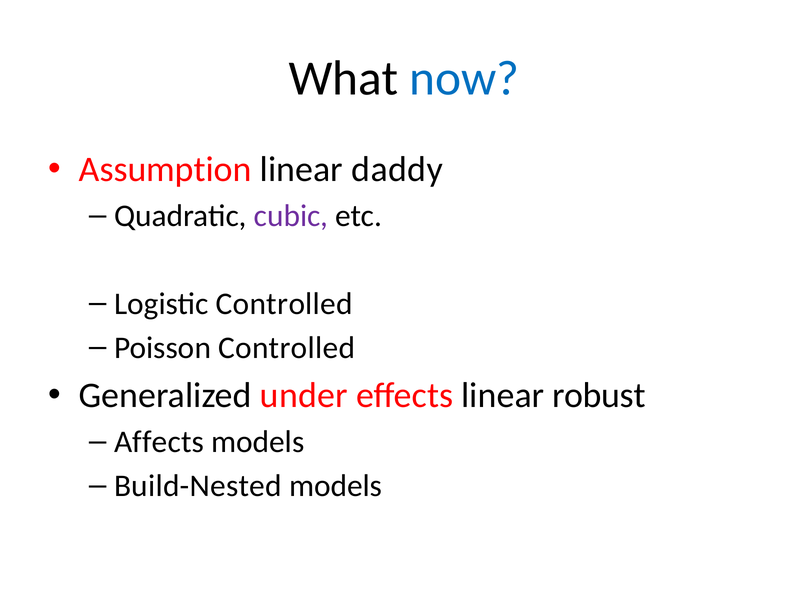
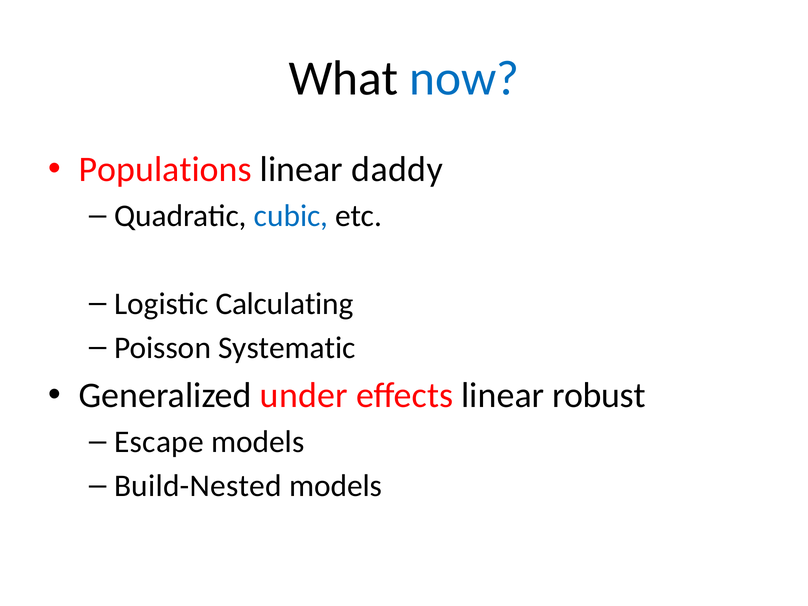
Assumption: Assumption -> Populations (165, 170)
cubic colour: purple -> blue (291, 216)
Logistic Controlled: Controlled -> Calculating (285, 304)
Poisson Controlled: Controlled -> Systematic (287, 348)
Affects: Affects -> Escape (159, 442)
